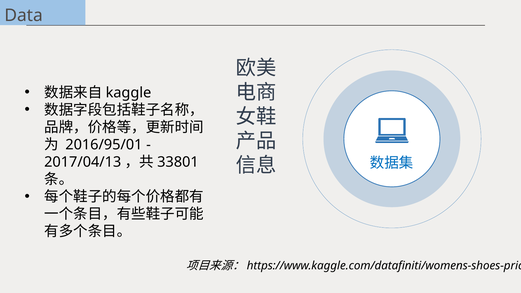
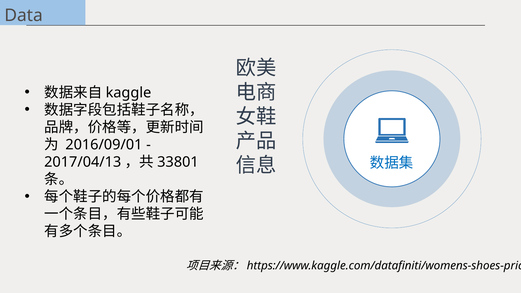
2016/95/01: 2016/95/01 -> 2016/09/01 (104, 145)
